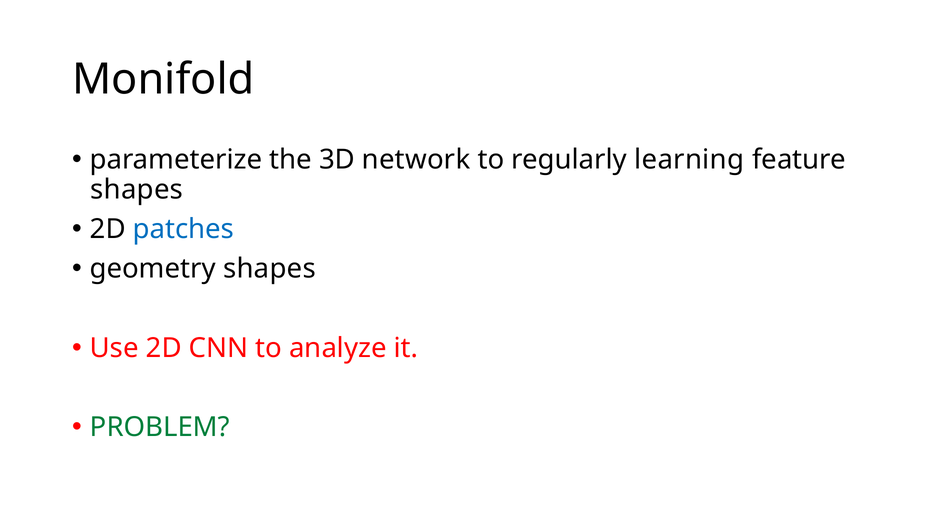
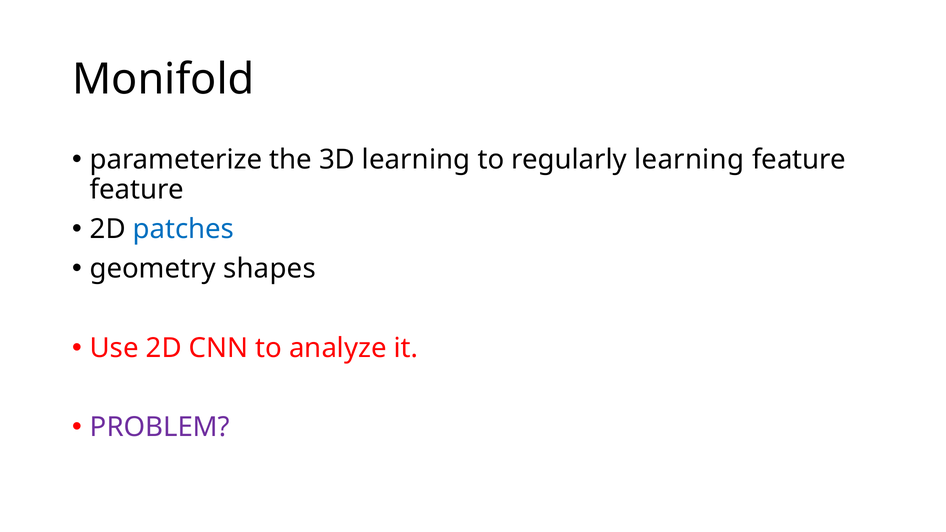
3D network: network -> learning (416, 160)
shapes: shapes -> feature (137, 190)
PROBLEM colour: green -> purple (160, 427)
